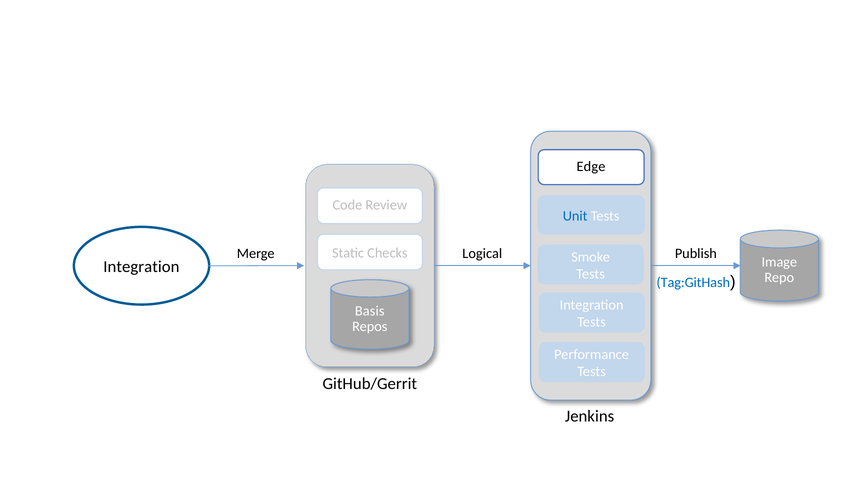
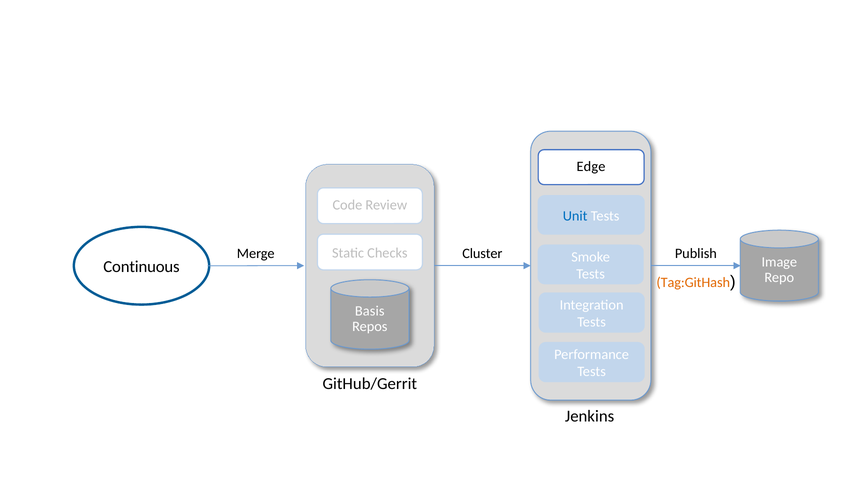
Logical: Logical -> Cluster (482, 254)
Integration: Integration -> Continuous (141, 267)
Tag:GitHash colour: blue -> orange (693, 283)
